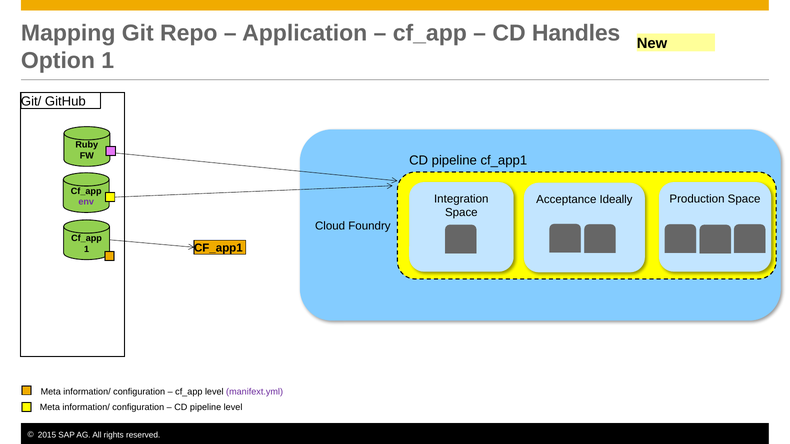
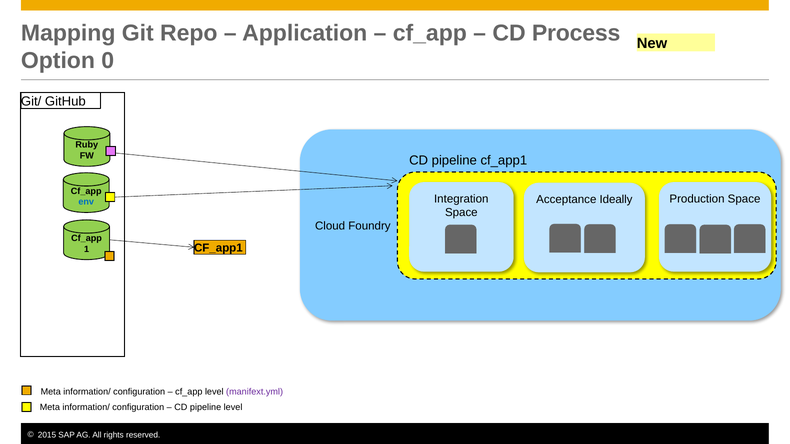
Handles: Handles -> Process (576, 33)
Option 1: 1 -> 0 (108, 61)
env colour: purple -> blue (86, 202)
